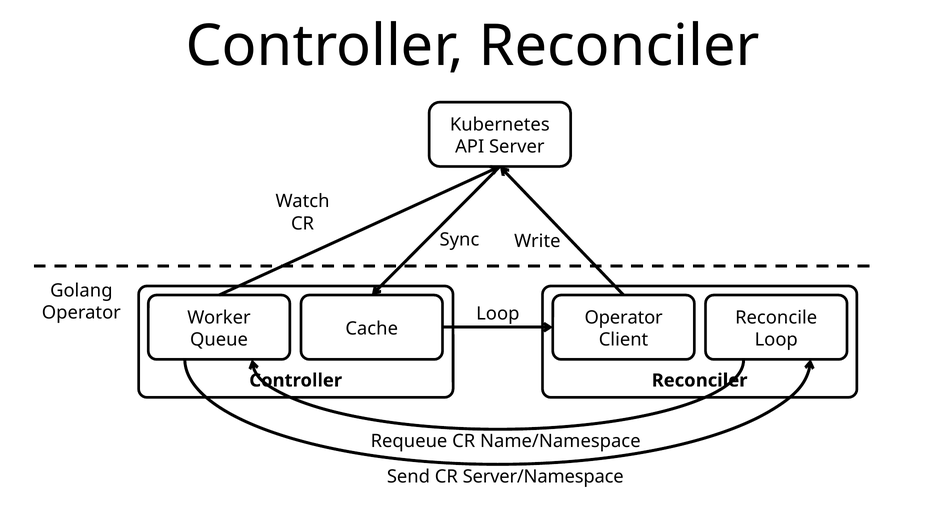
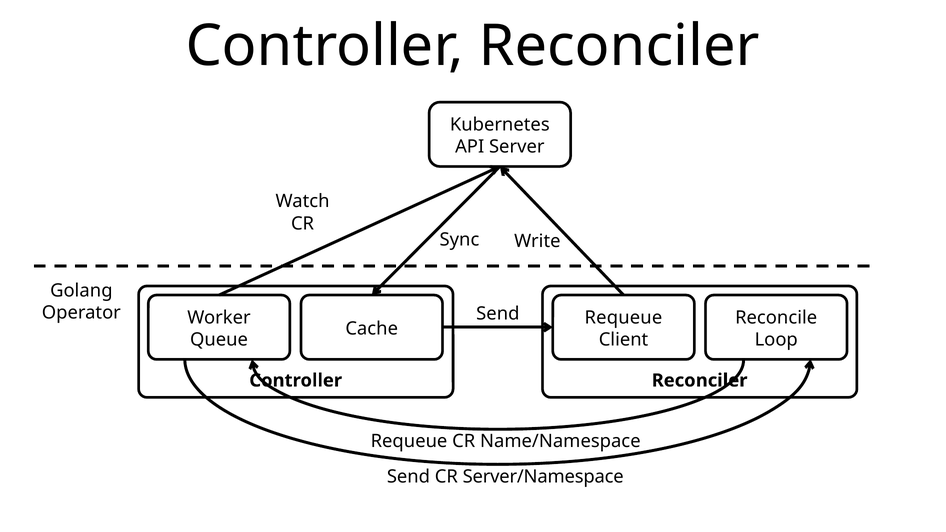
Loop: Loop -> Send (498, 314)
Operator: Operator -> Requeue (623, 318)
